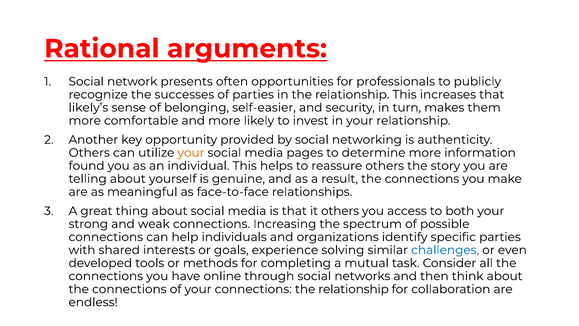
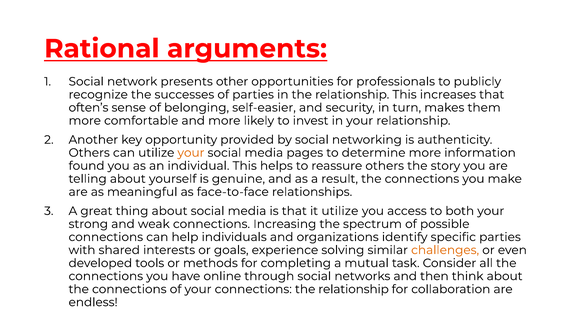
often: often -> other (232, 81)
likely’s: likely’s -> often’s (88, 107)
it others: others -> utilize (340, 211)
challenges colour: blue -> orange (445, 250)
